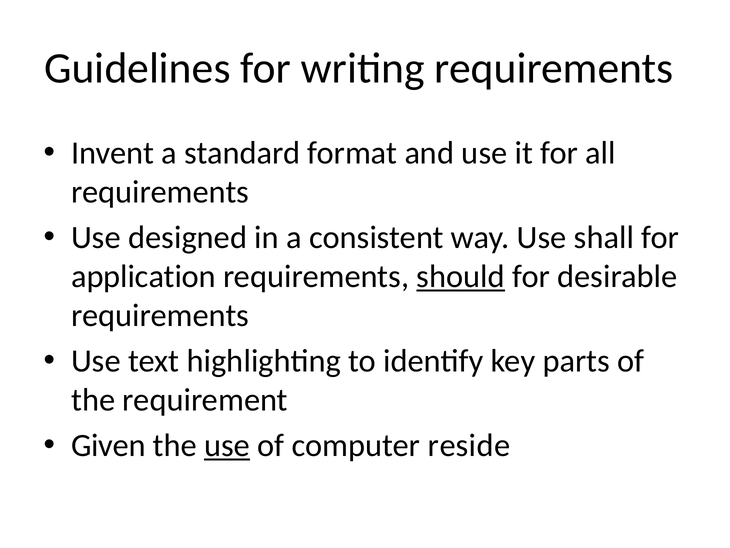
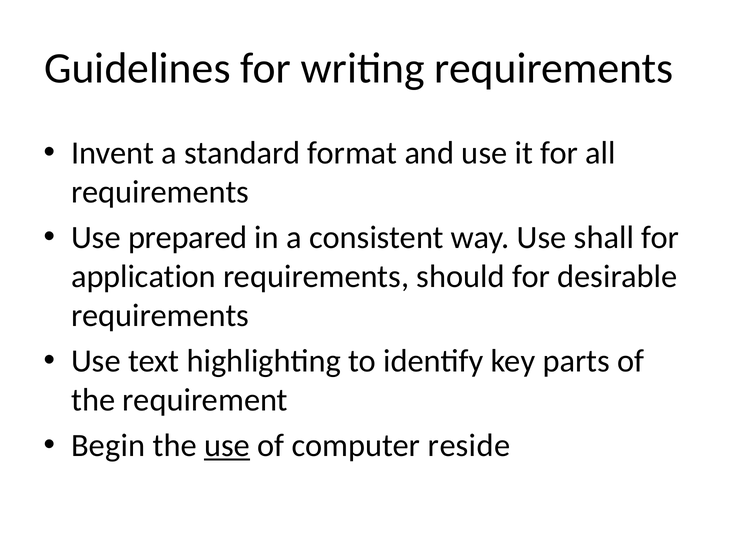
designed: designed -> prepared (188, 238)
should underline: present -> none (461, 276)
Given: Given -> Begin (108, 445)
